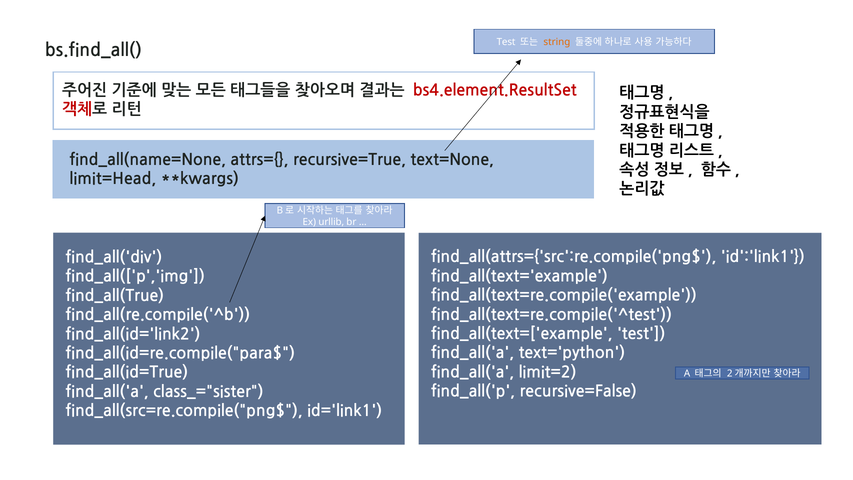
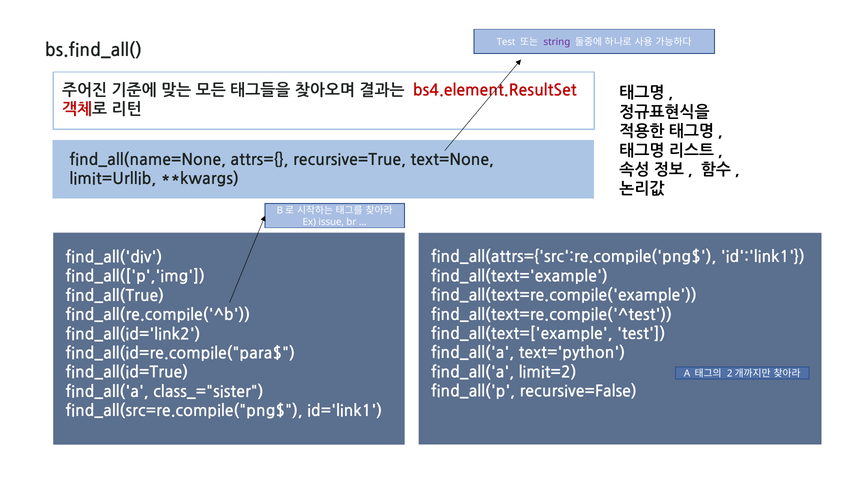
string colour: orange -> purple (557, 42)
limit=Head: limit=Head -> limit=Urllib (113, 179)
urllib: urllib -> issue (331, 222)
